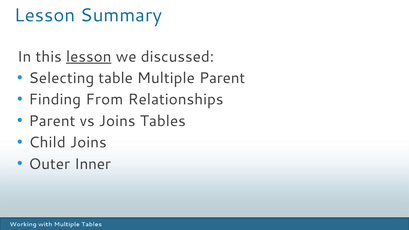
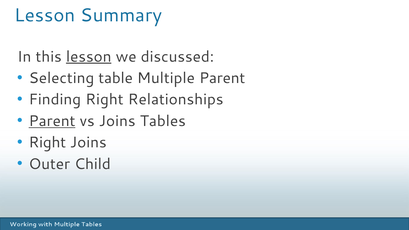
Finding From: From -> Right (104, 100)
Parent underline: none -> present (52, 121)
Child: Child -> Right (47, 143)
Inner: Inner -> Child (93, 164)
